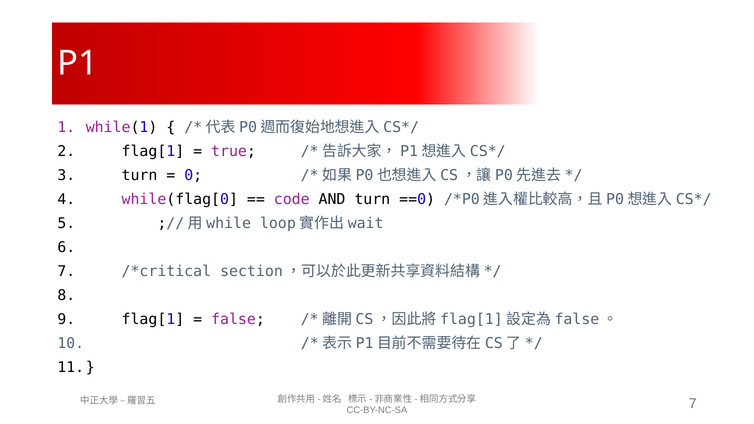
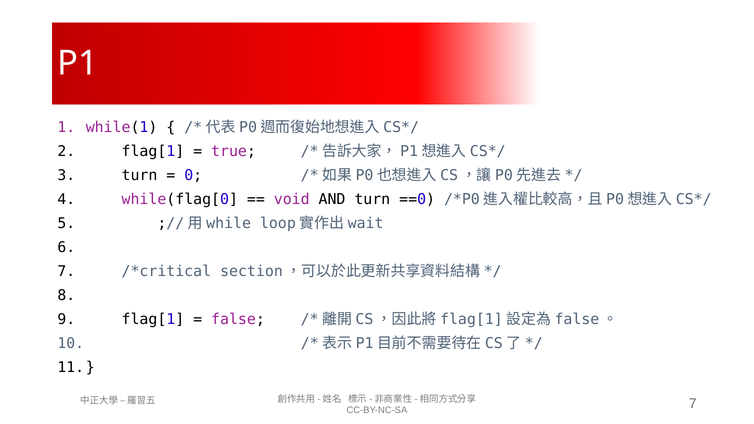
code: code -> void (292, 199)
